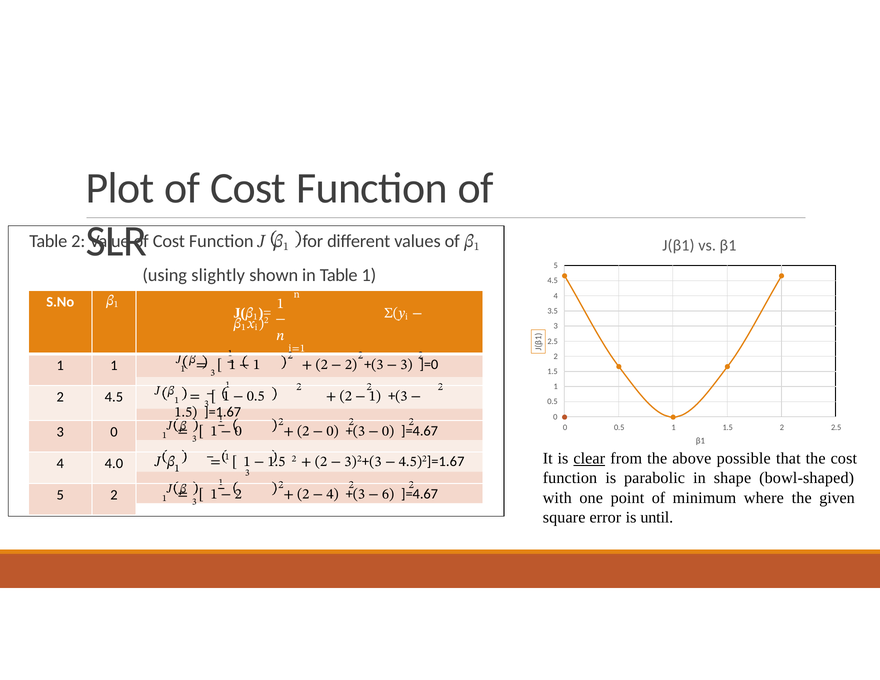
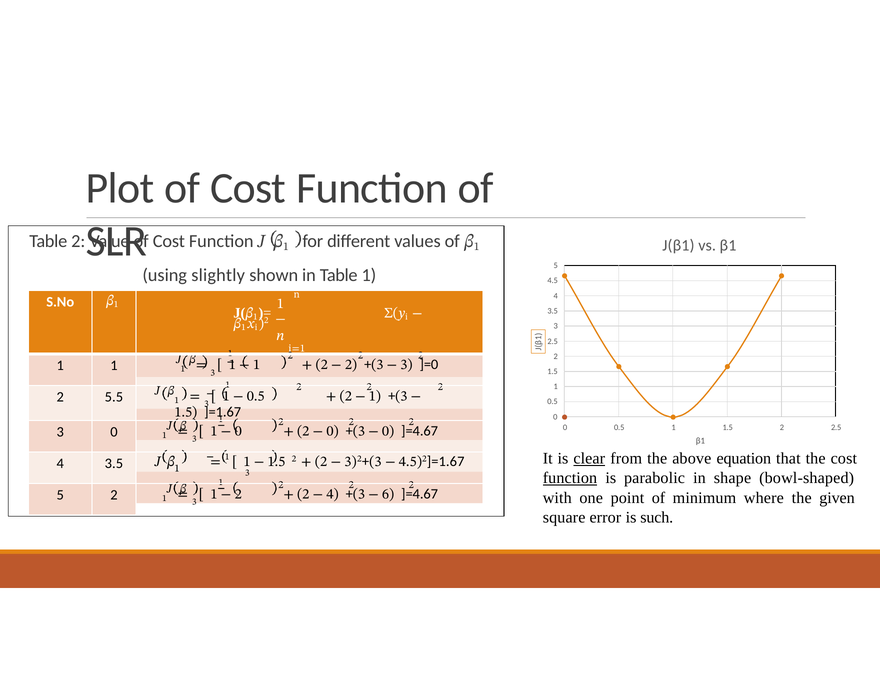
2 4.5: 4.5 -> 5.5 (114, 397)
possible: possible -> equation (744, 458)
4.0: 4.0 -> 3.5 (114, 463)
function underline: none -> present (570, 478)
until: until -> such (657, 518)
